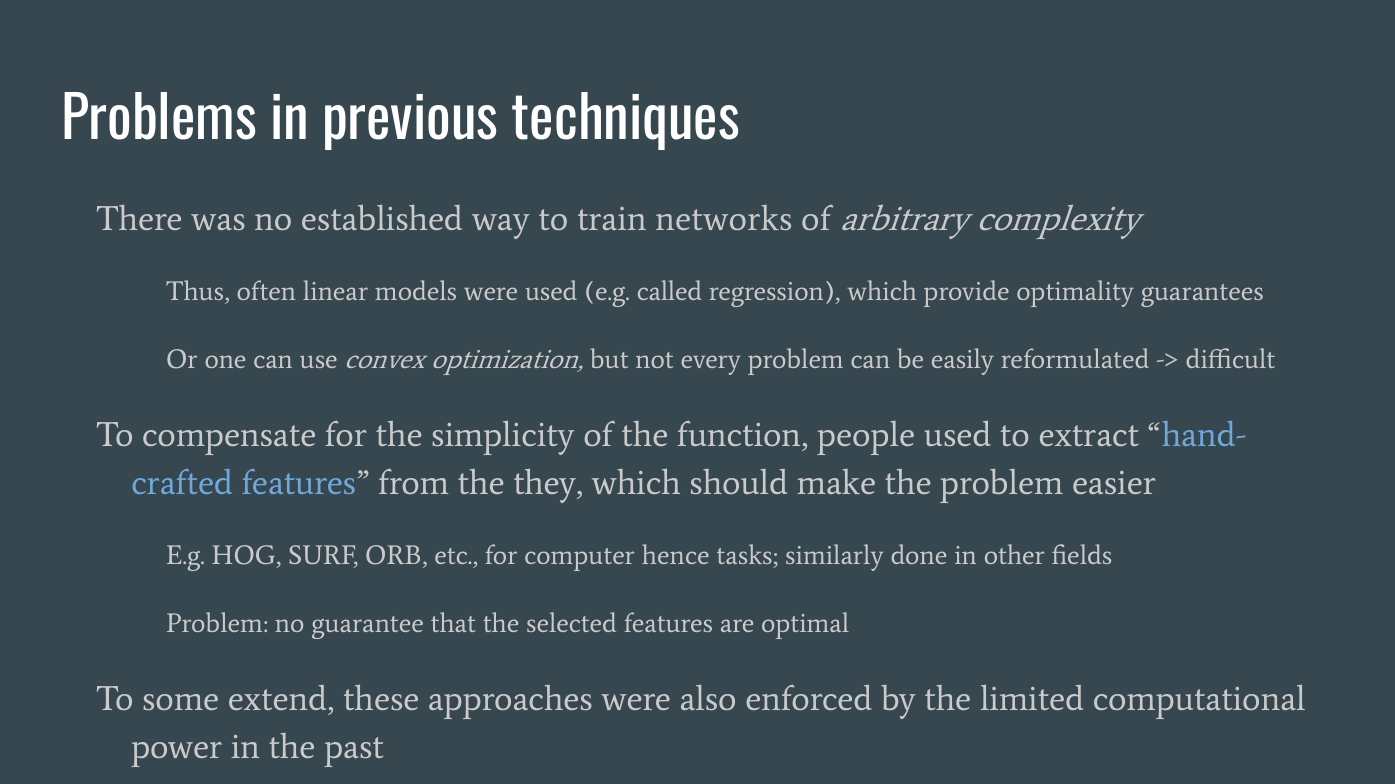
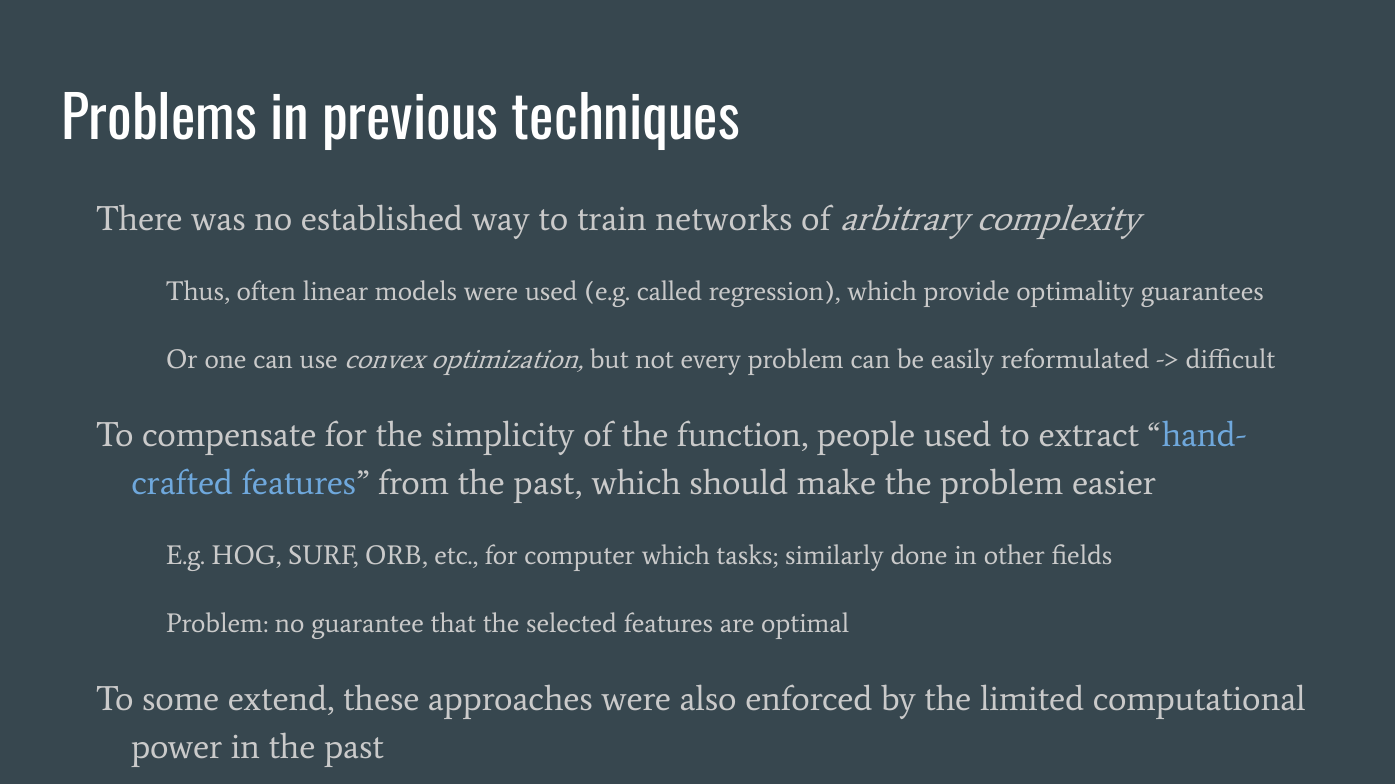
from the they: they -> past (548, 483)
computer hence: hence -> which (676, 556)
